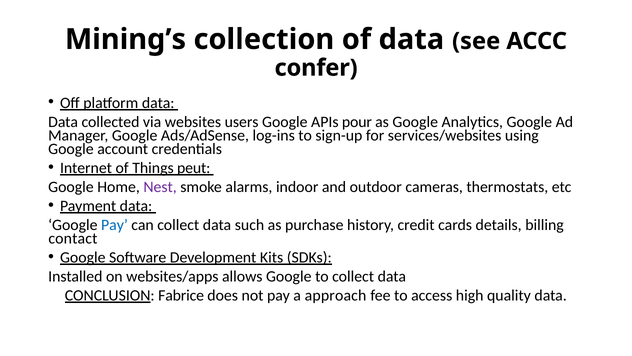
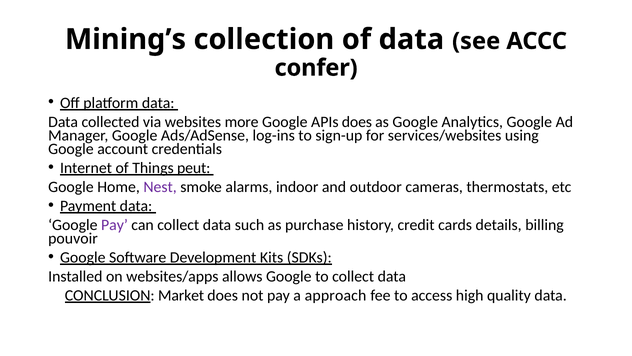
users: users -> more (242, 122)
APIs pour: pour -> does (357, 122)
Pay colour: blue -> purple (114, 225)
contact: contact -> pouvoir (73, 238)
Fabrice: Fabrice -> Market (181, 295)
